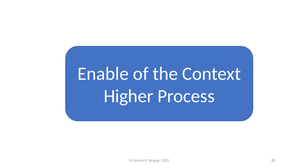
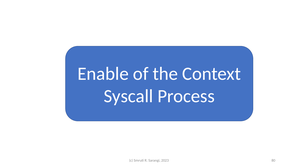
Higher: Higher -> Syscall (128, 96)
